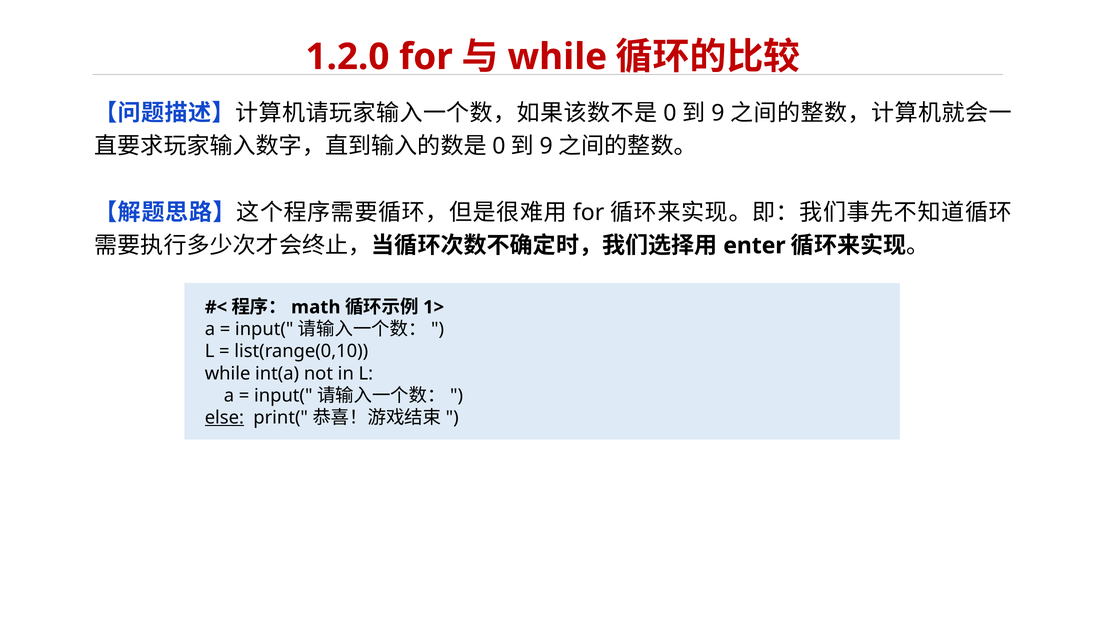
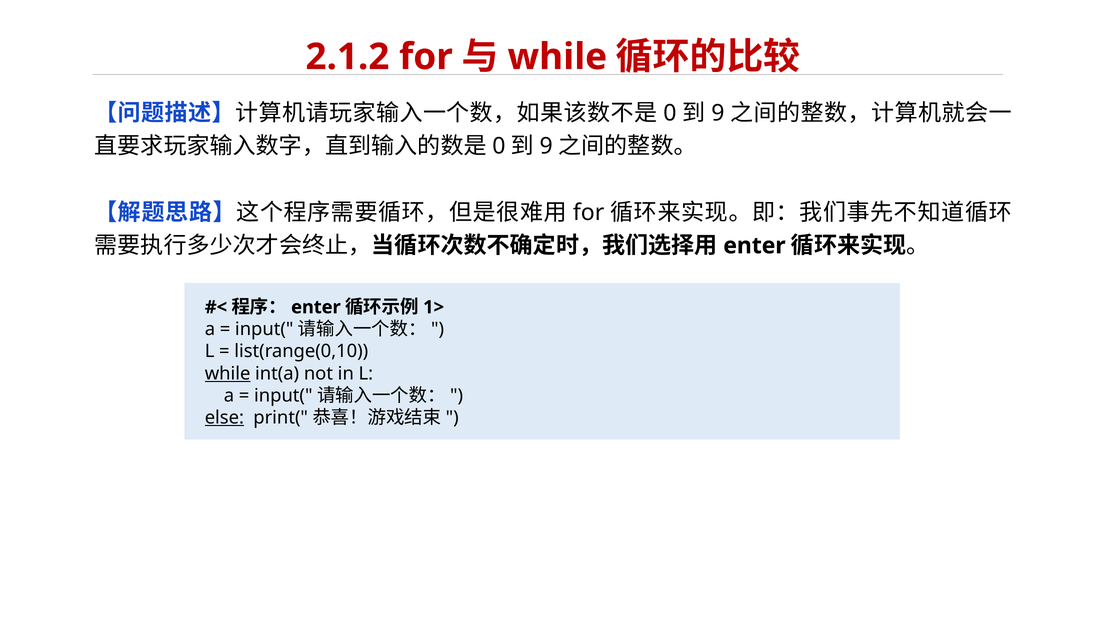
1.2.0: 1.2.0 -> 2.1.2 (347, 57)
math: math -> enter (316, 307)
while underline: none -> present (228, 374)
